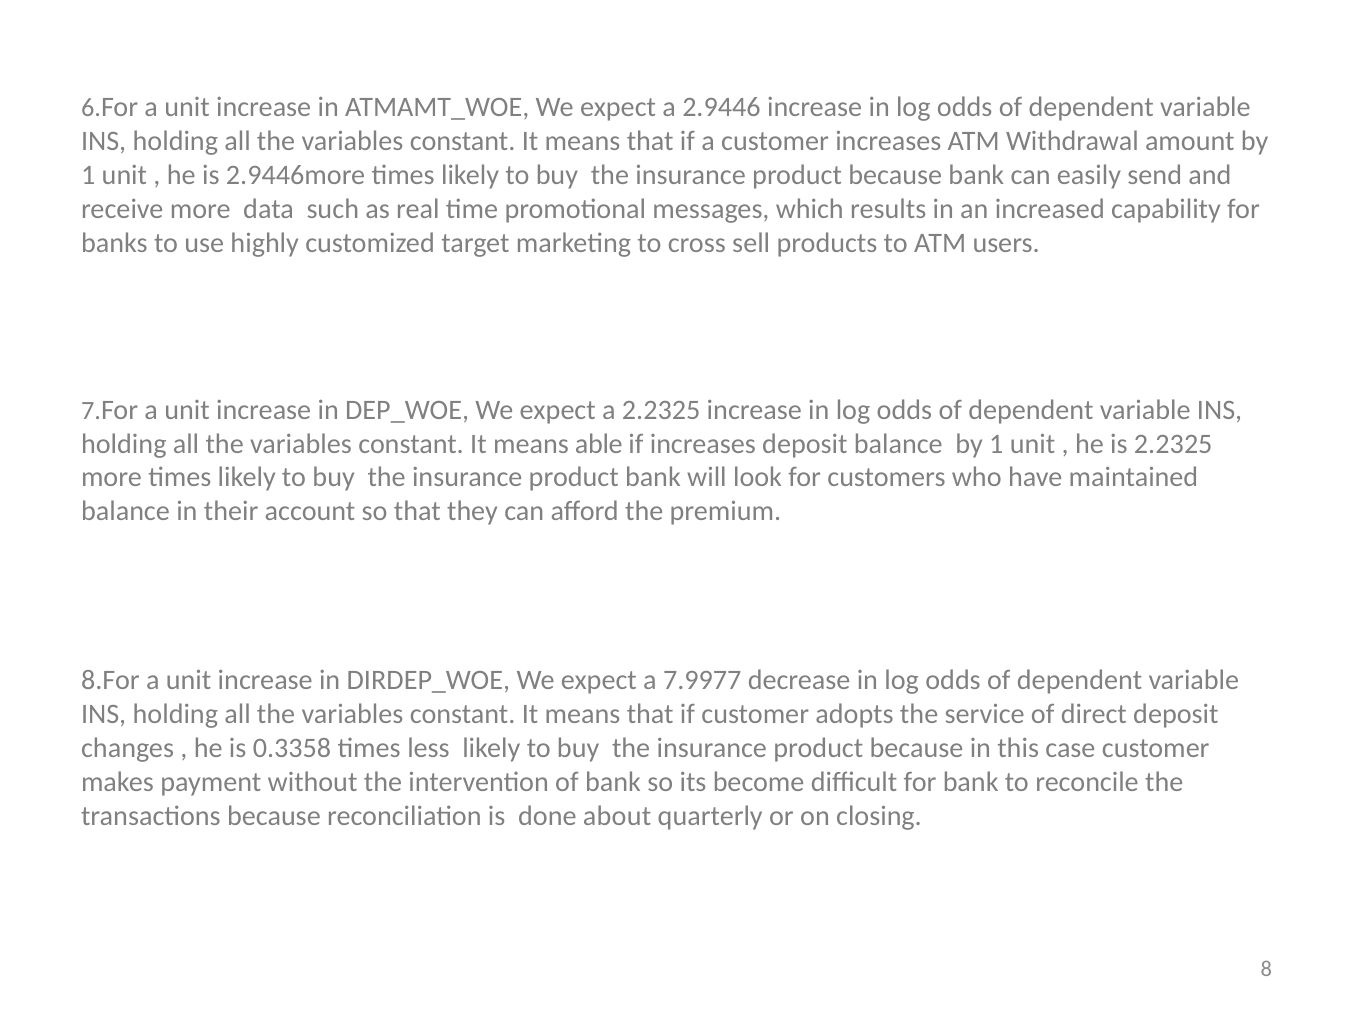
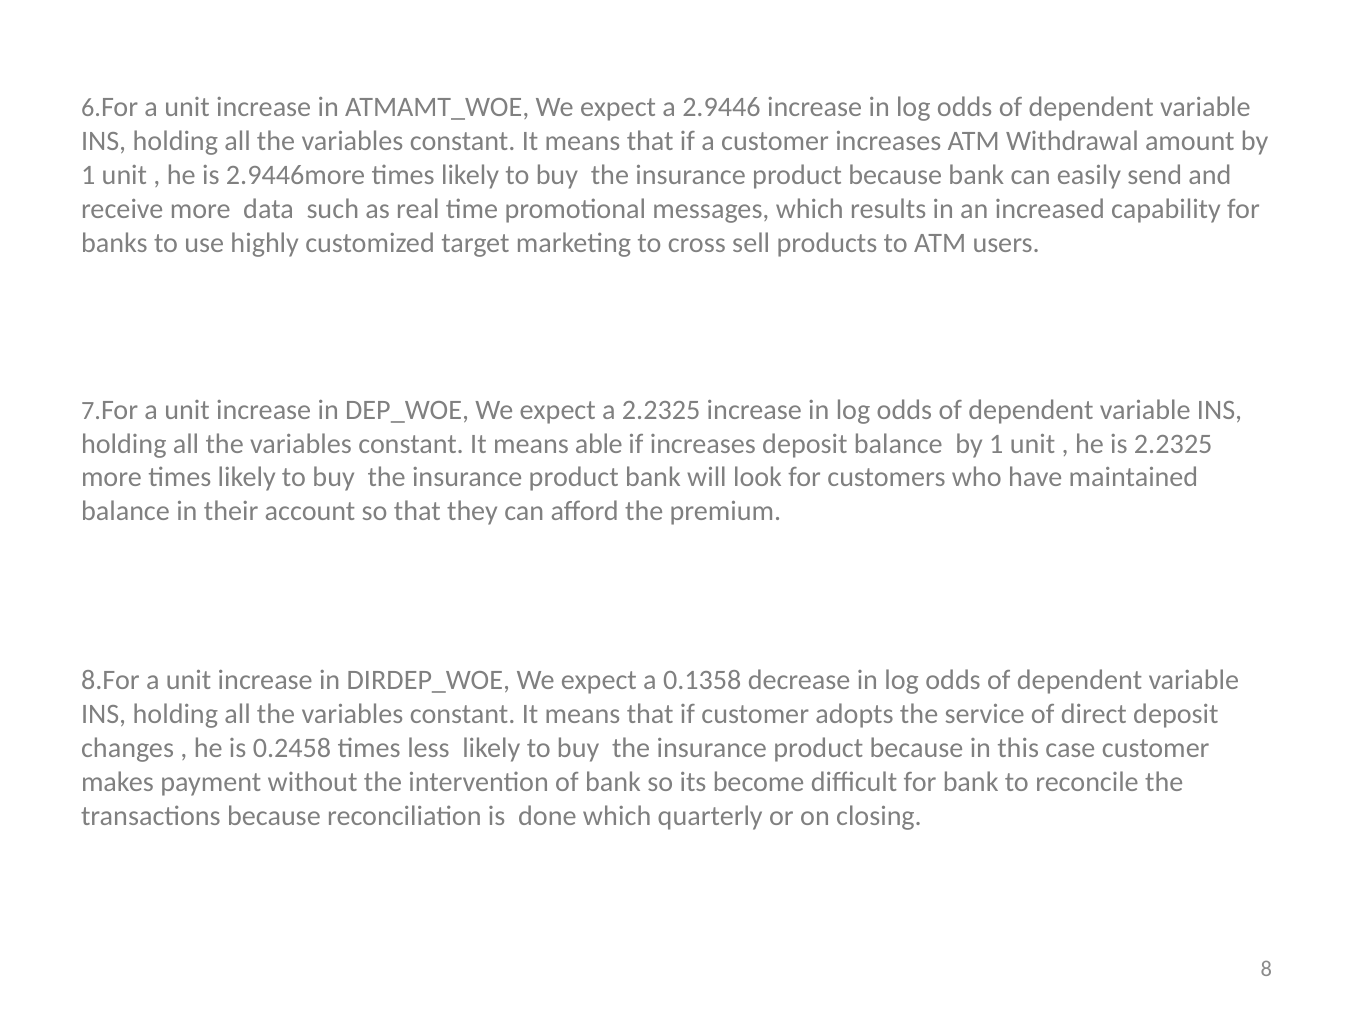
7.9977: 7.9977 -> 0.1358 (702, 680)
0.3358: 0.3358 -> 0.2458 (292, 748)
done about: about -> which (617, 816)
